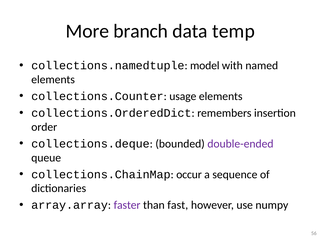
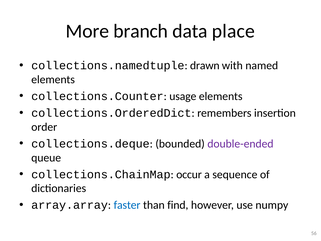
temp: temp -> place (233, 31)
model: model -> drawn (205, 66)
faster colour: purple -> blue (127, 205)
fast: fast -> find (178, 205)
